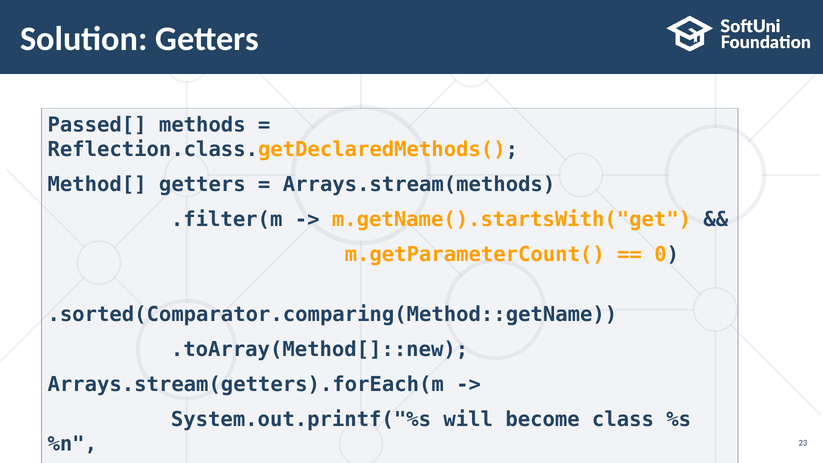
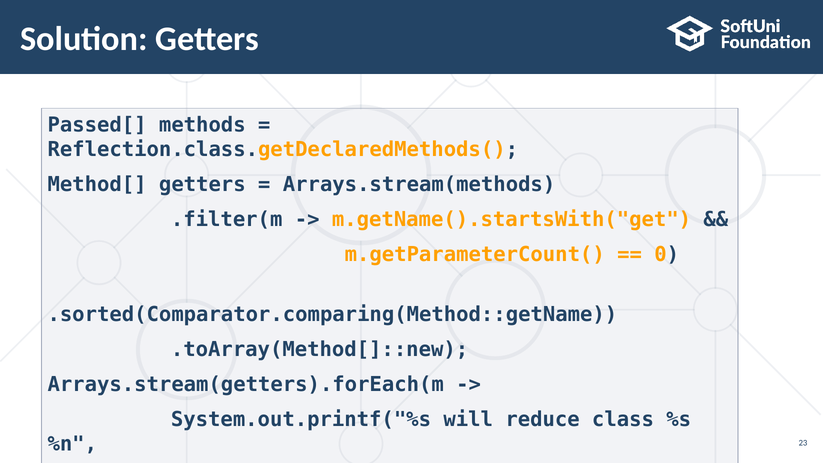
become: become -> reduce (543, 419)
